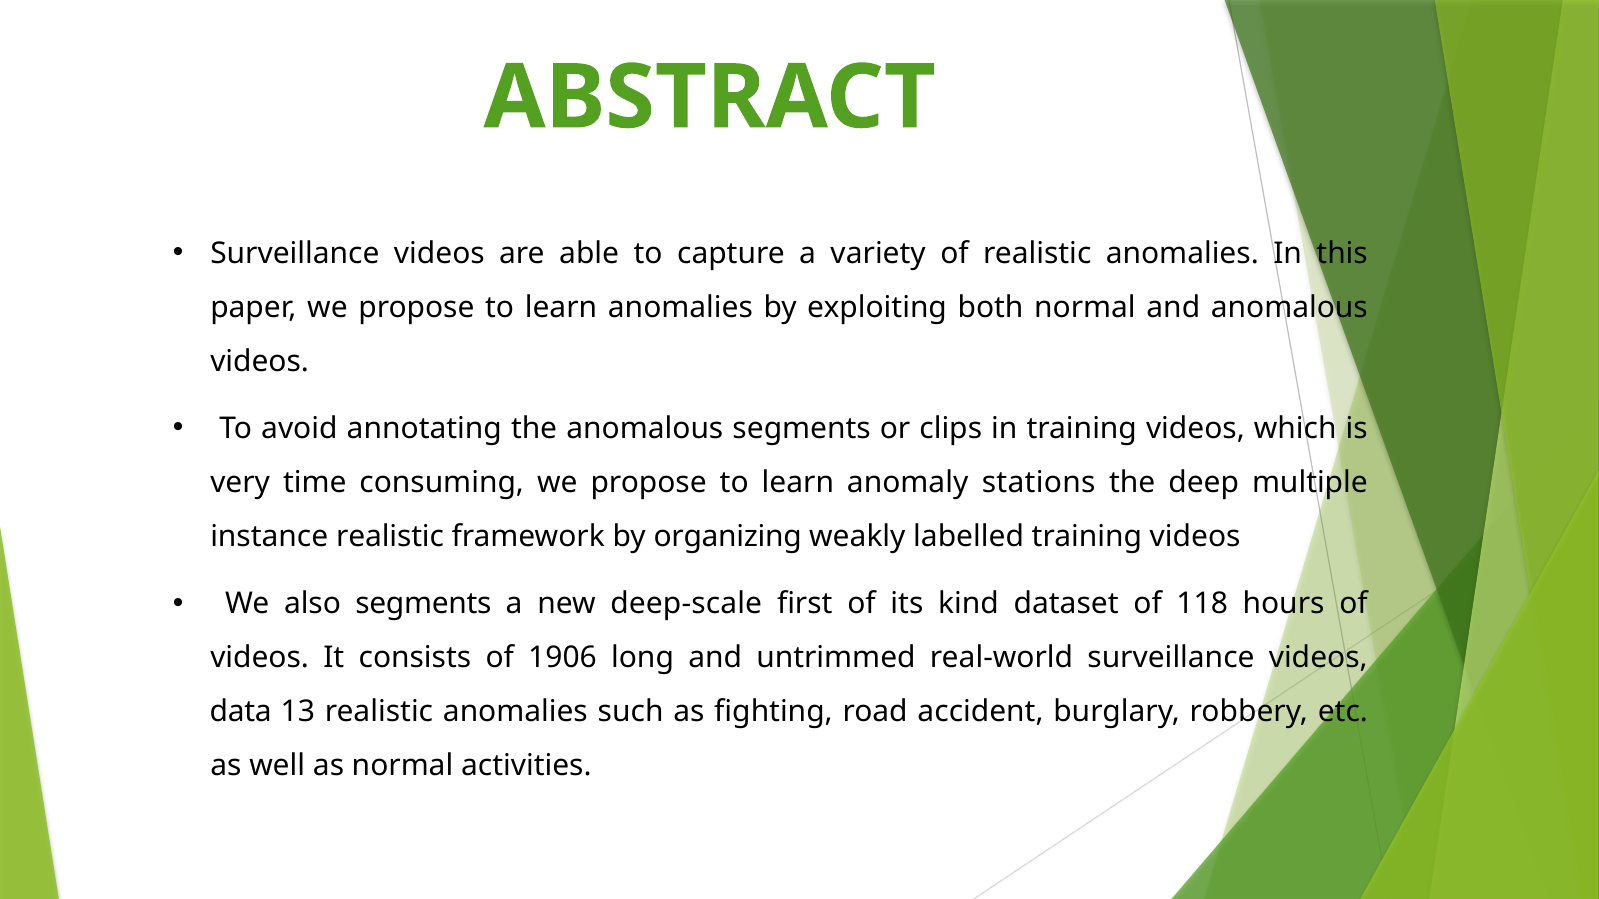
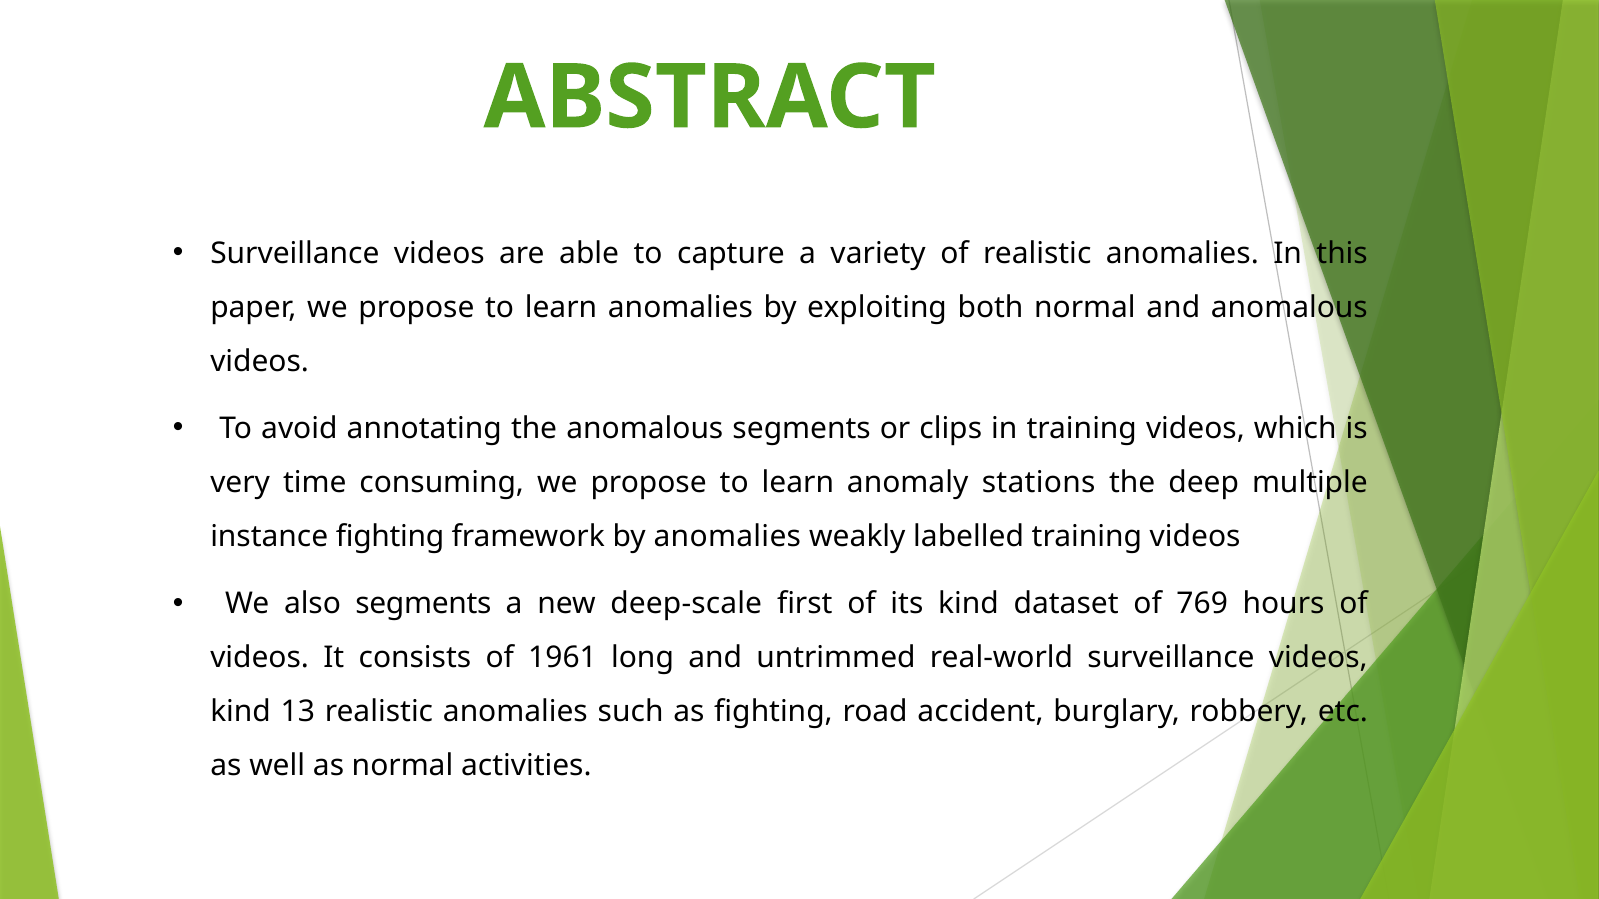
instance realistic: realistic -> fighting (390, 537)
by organizing: organizing -> anomalies (727, 537)
118: 118 -> 769 (1202, 604)
1906: 1906 -> 1961 (563, 658)
data: data -> kind (241, 712)
